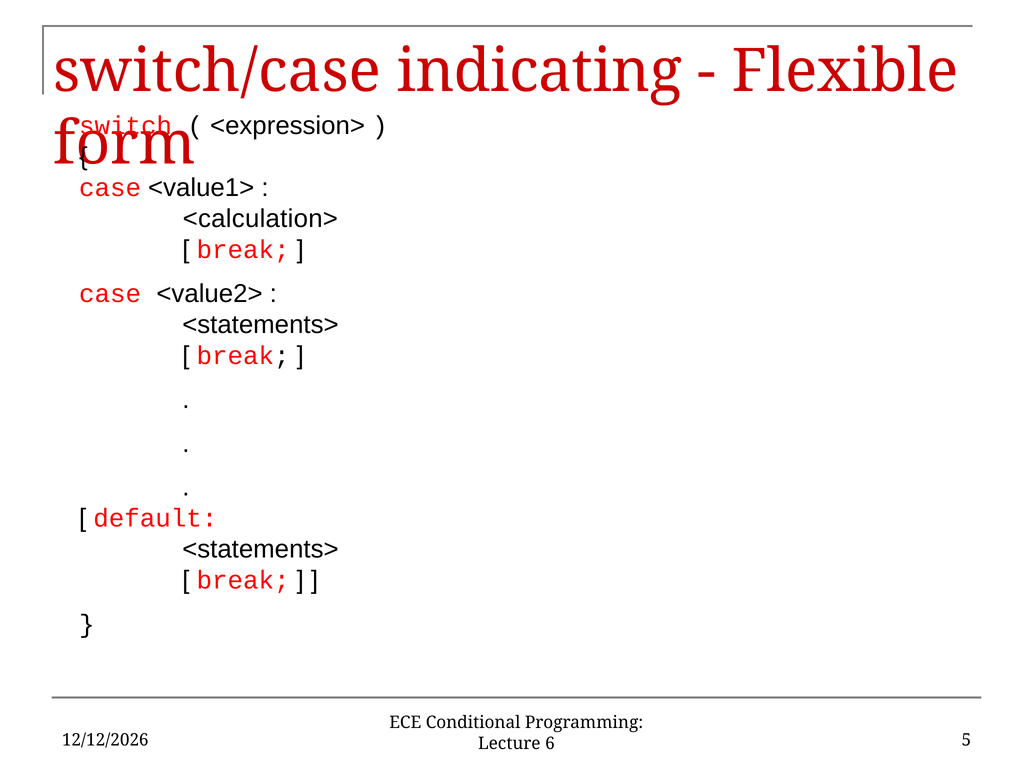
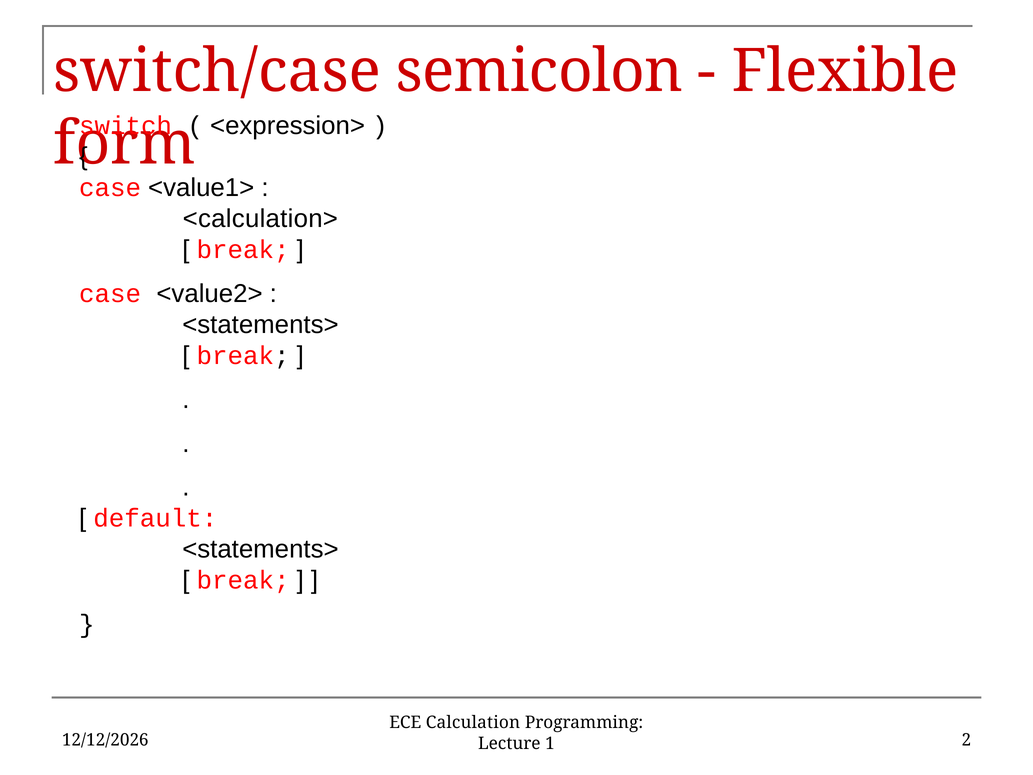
indicating: indicating -> semicolon (540, 71)
Conditional: Conditional -> Calculation (473, 723)
5: 5 -> 2 (966, 740)
6: 6 -> 1 (550, 743)
